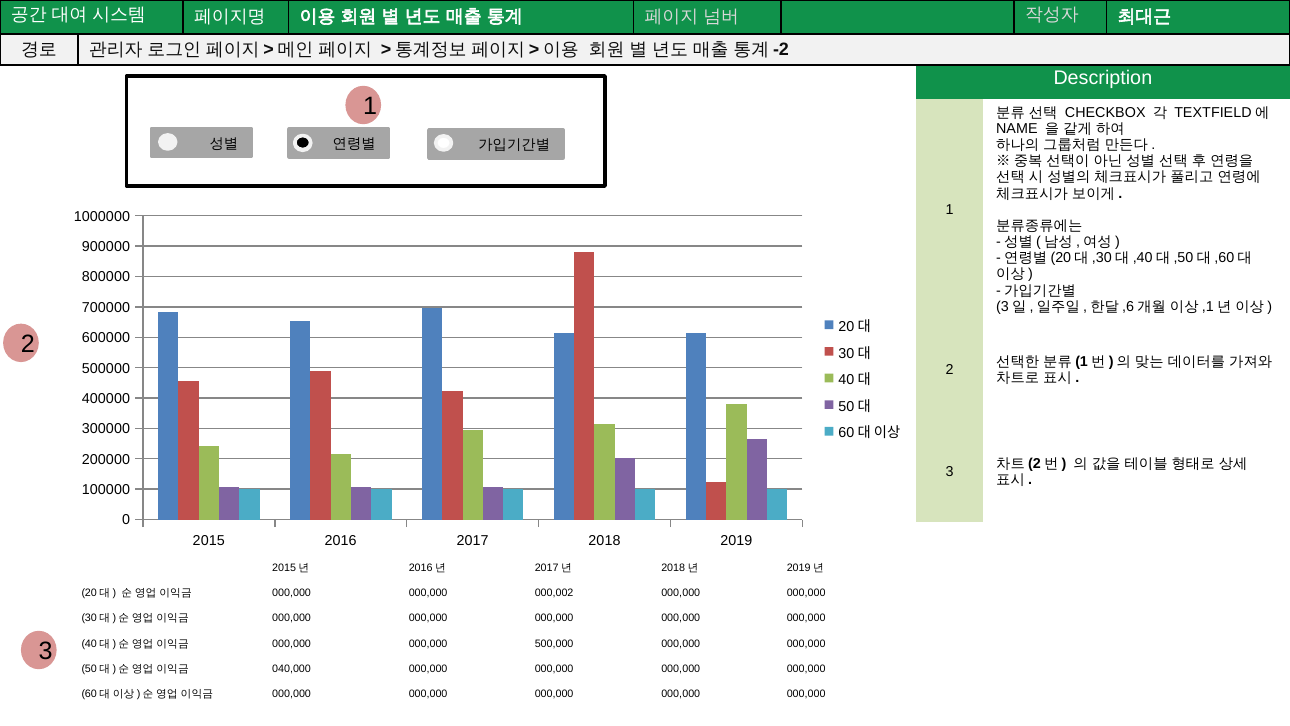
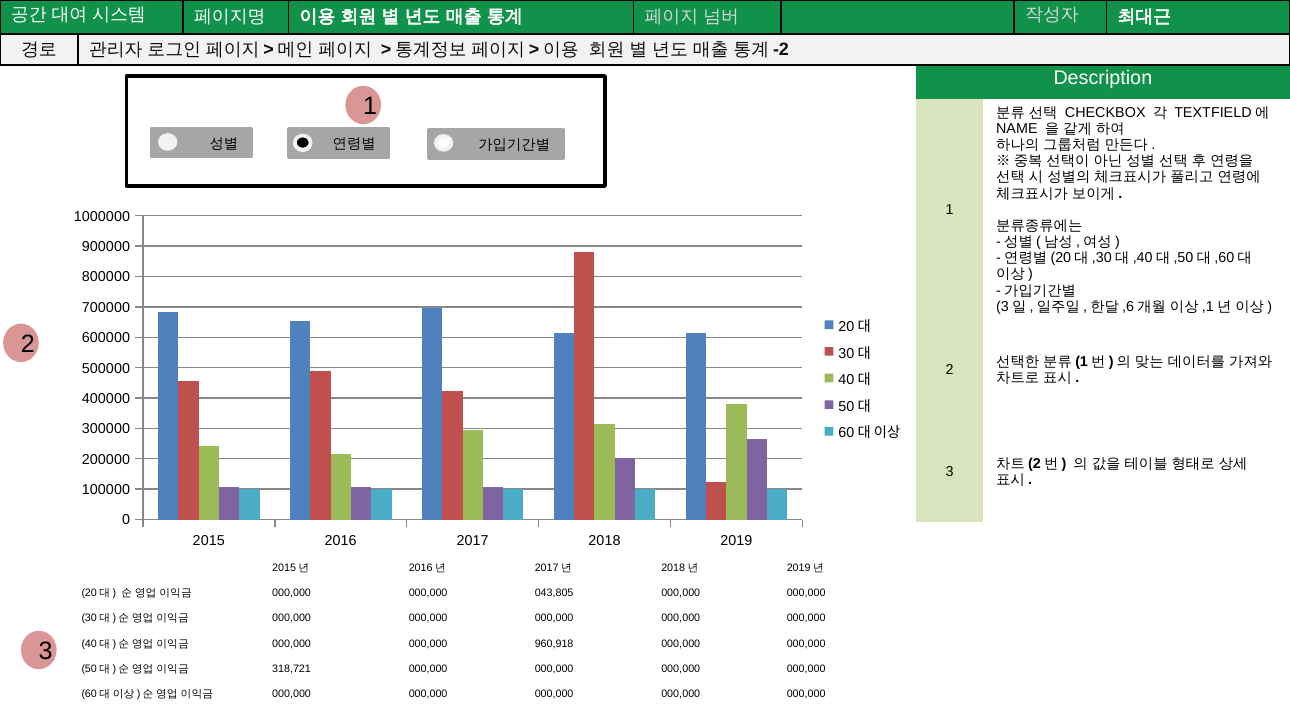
000,002: 000,002 -> 043,805 (554, 593)
500,000: 500,000 -> 960,918 (554, 643)
040,000: 040,000 -> 318,721 (292, 668)
